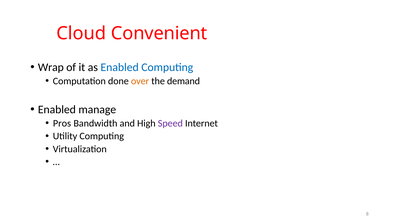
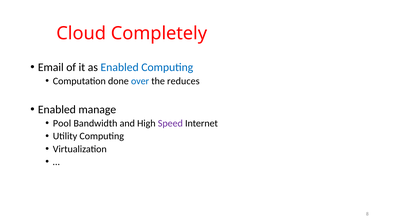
Convenient: Convenient -> Completely (159, 34)
Wrap: Wrap -> Email (51, 67)
over colour: orange -> blue (140, 81)
demand: demand -> reduces (183, 81)
Pros: Pros -> Pool (62, 124)
